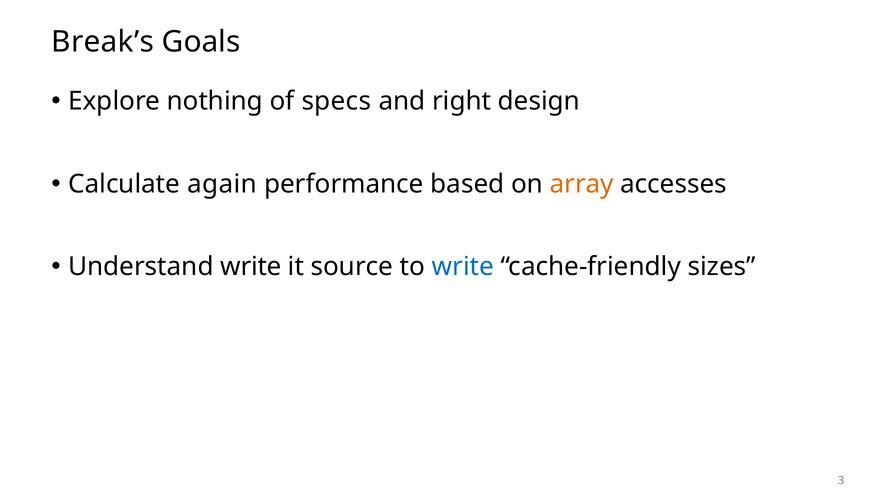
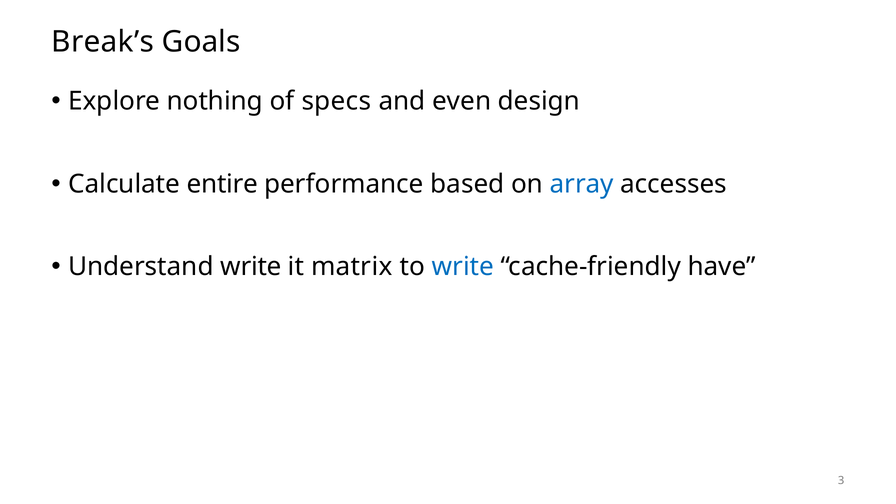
right: right -> even (462, 101)
again: again -> entire (222, 184)
array colour: orange -> blue (582, 184)
source: source -> matrix (352, 267)
sizes: sizes -> have (722, 267)
